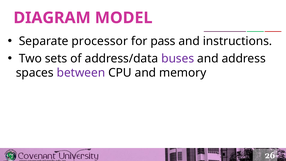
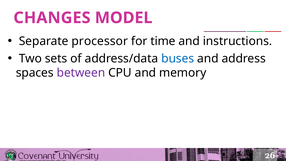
DIAGRAM: DIAGRAM -> CHANGES (52, 18)
pass: pass -> time (163, 41)
buses colour: purple -> blue (178, 58)
